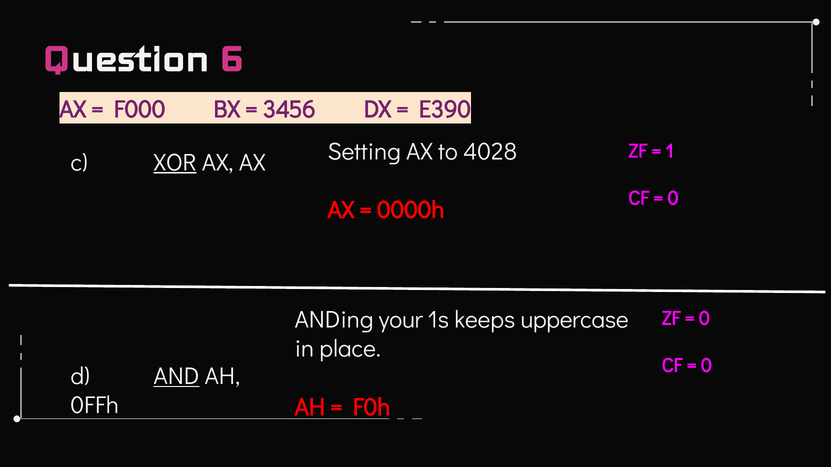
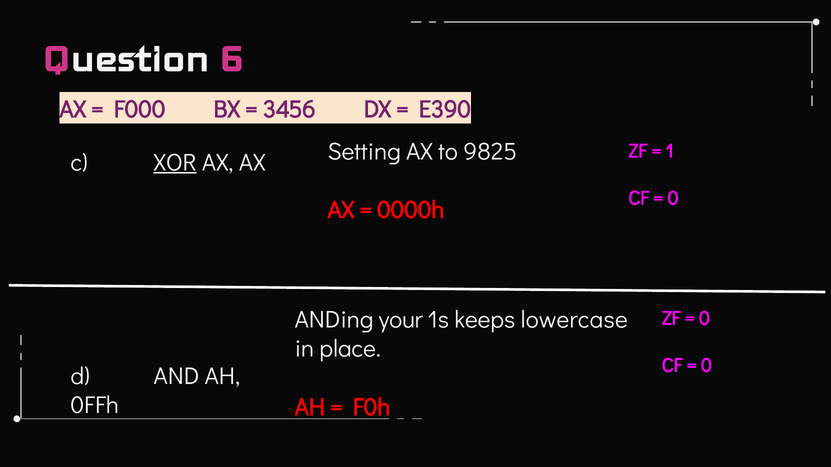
4028: 4028 -> 9825 (490, 152)
uppercase: uppercase -> lowercase (574, 320)
AND underline: present -> none (176, 376)
